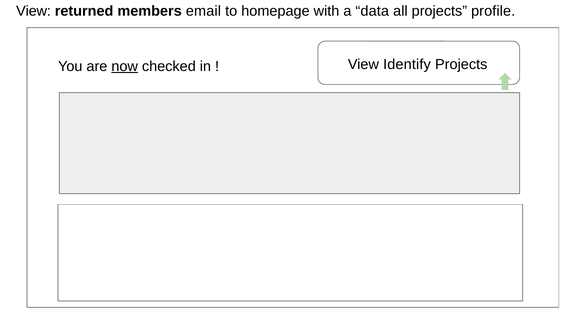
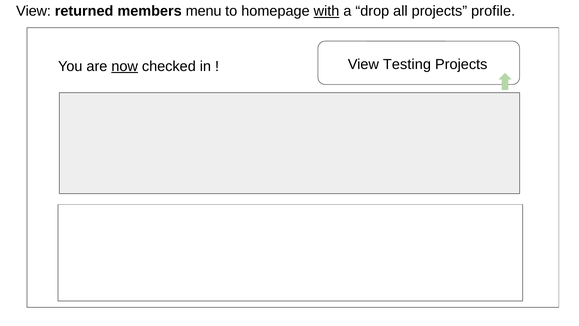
email: email -> menu (204, 11)
with underline: none -> present (326, 11)
data: data -> drop (372, 11)
Identify: Identify -> Testing (407, 64)
